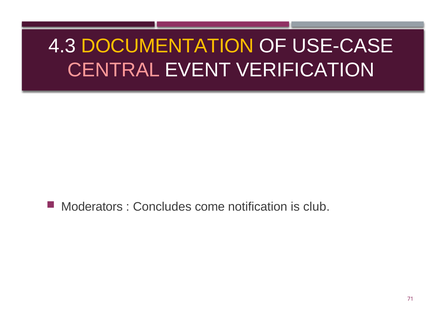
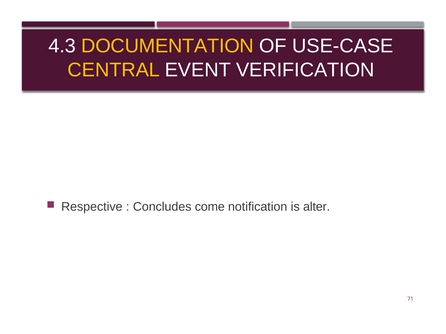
CENTRAL colour: pink -> yellow (114, 70)
Moderators: Moderators -> Respective (92, 207)
club: club -> alter (317, 207)
